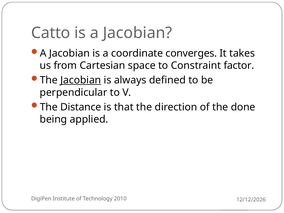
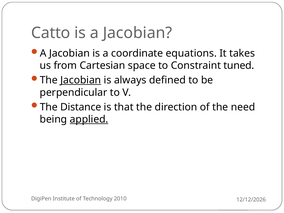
converges: converges -> equations (191, 53)
factor: factor -> tuned (239, 66)
done: done -> need (243, 107)
applied underline: none -> present (89, 119)
